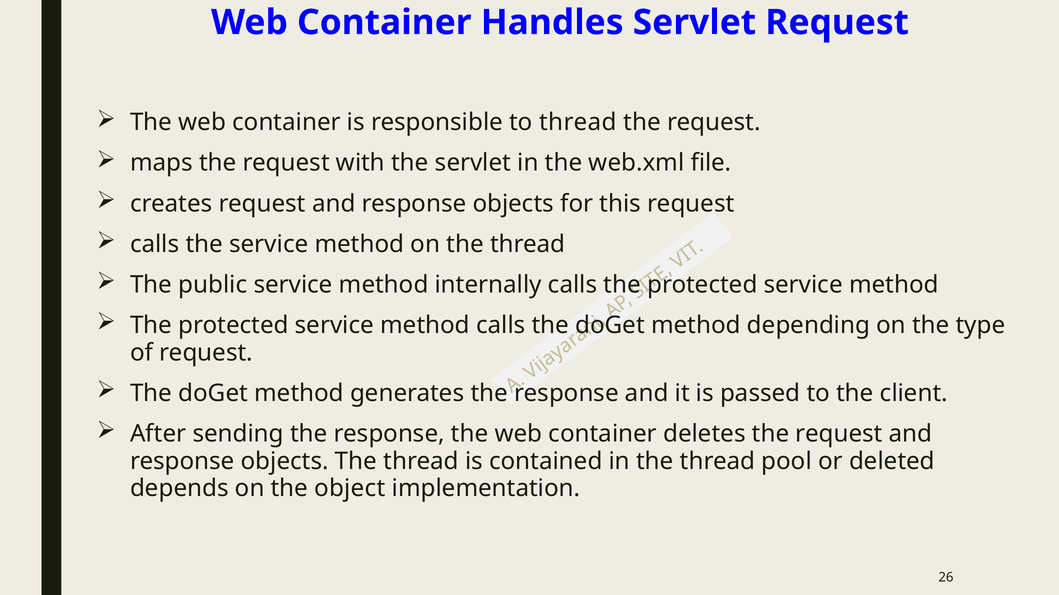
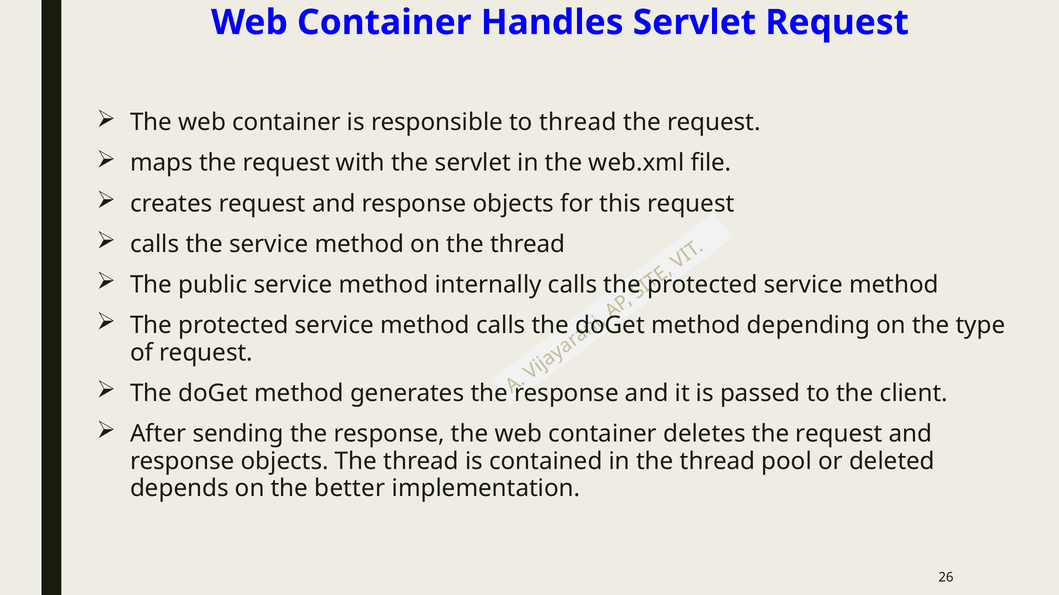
object: object -> better (350, 489)
